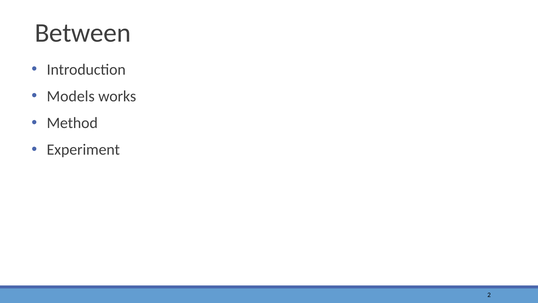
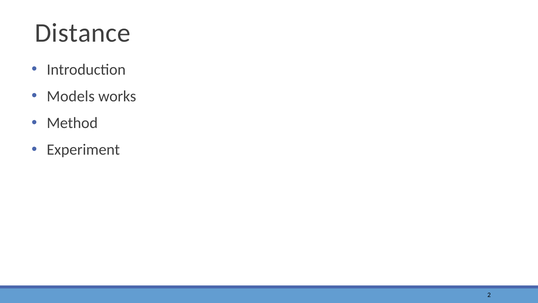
Between: Between -> Distance (83, 33)
